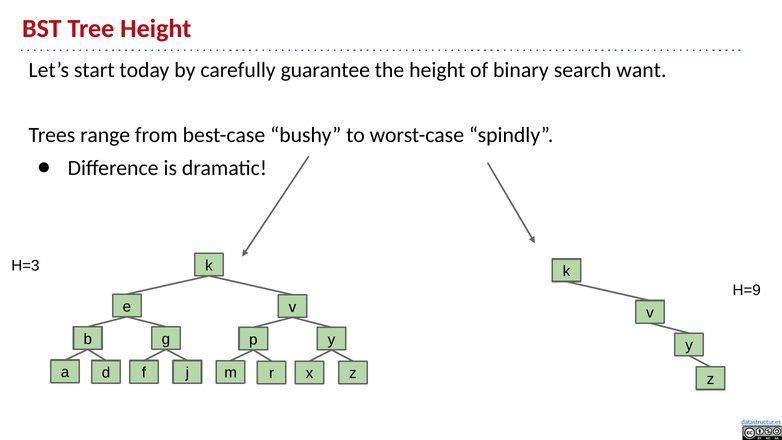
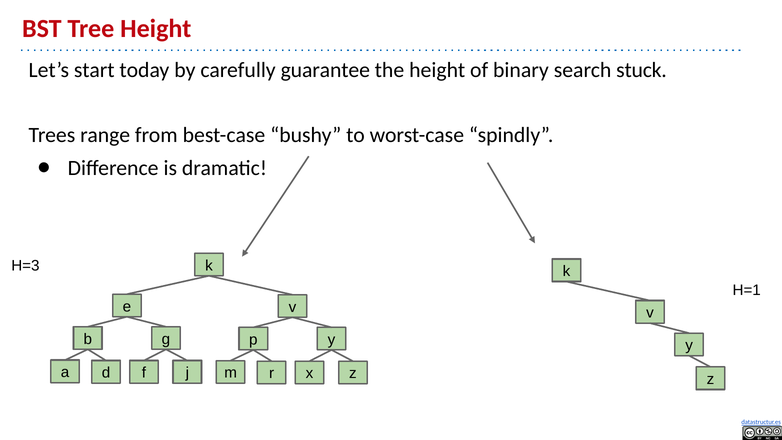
want: want -> stuck (642, 70)
H=9: H=9 -> H=1 (747, 290)
